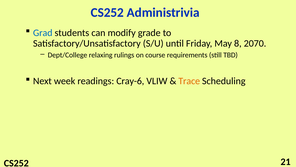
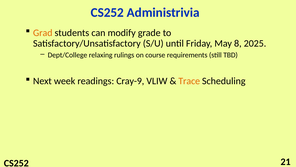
Grad colour: blue -> orange (43, 33)
2070: 2070 -> 2025 (255, 43)
Cray-6: Cray-6 -> Cray-9 (130, 81)
